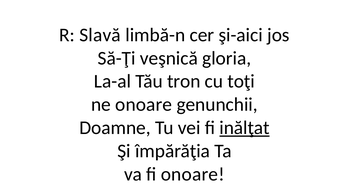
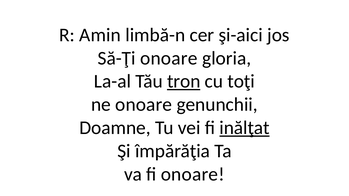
Slavă: Slavă -> Amin (100, 35)
Să-Ţi veşnică: veşnică -> onoare (169, 58)
tron underline: none -> present (184, 81)
